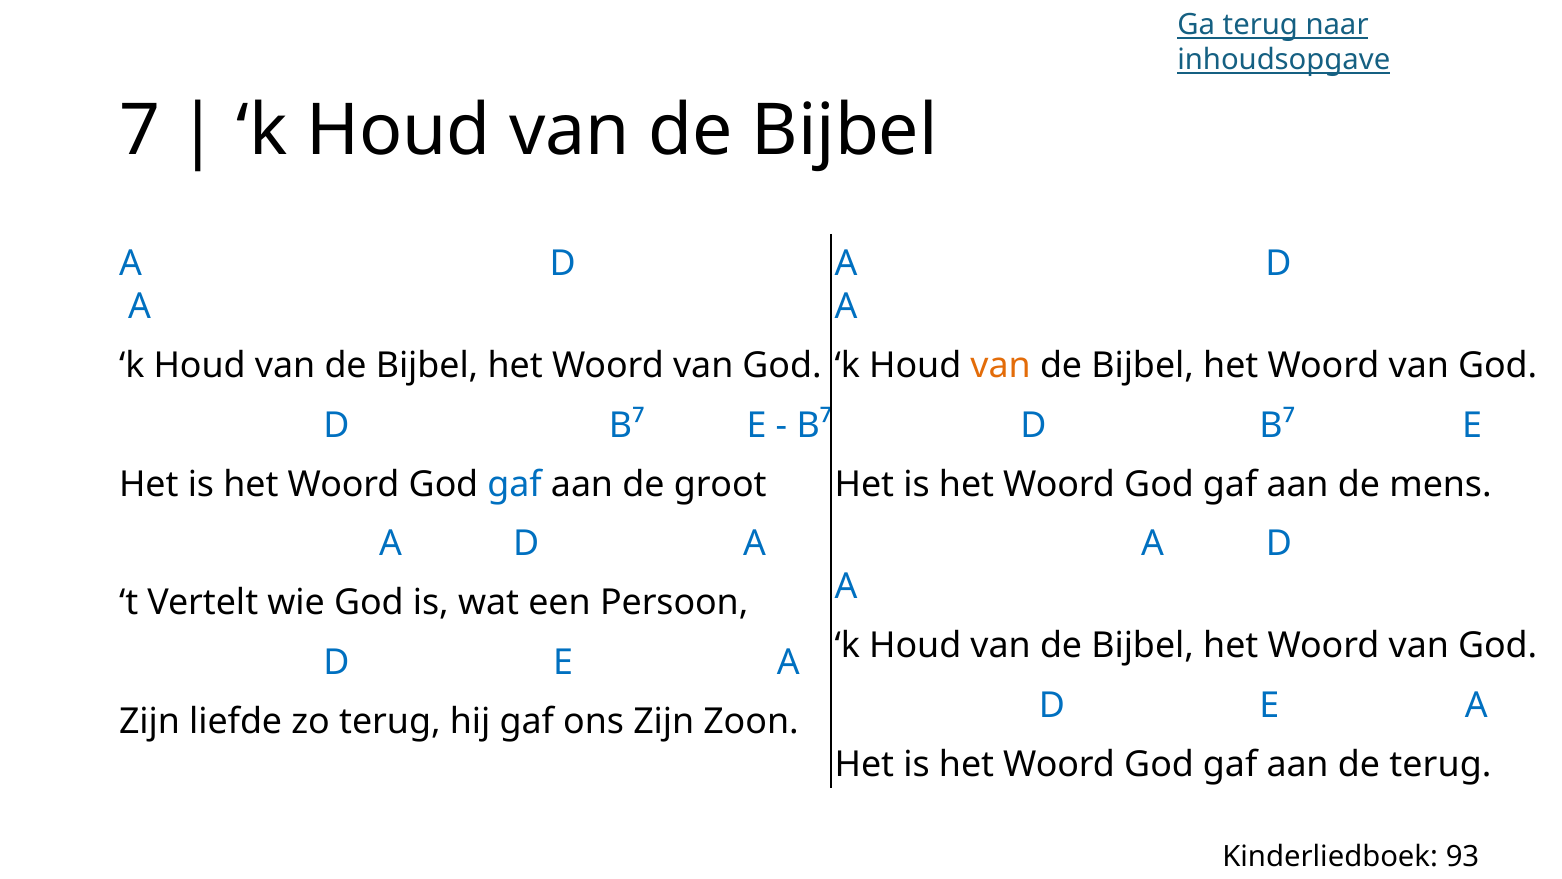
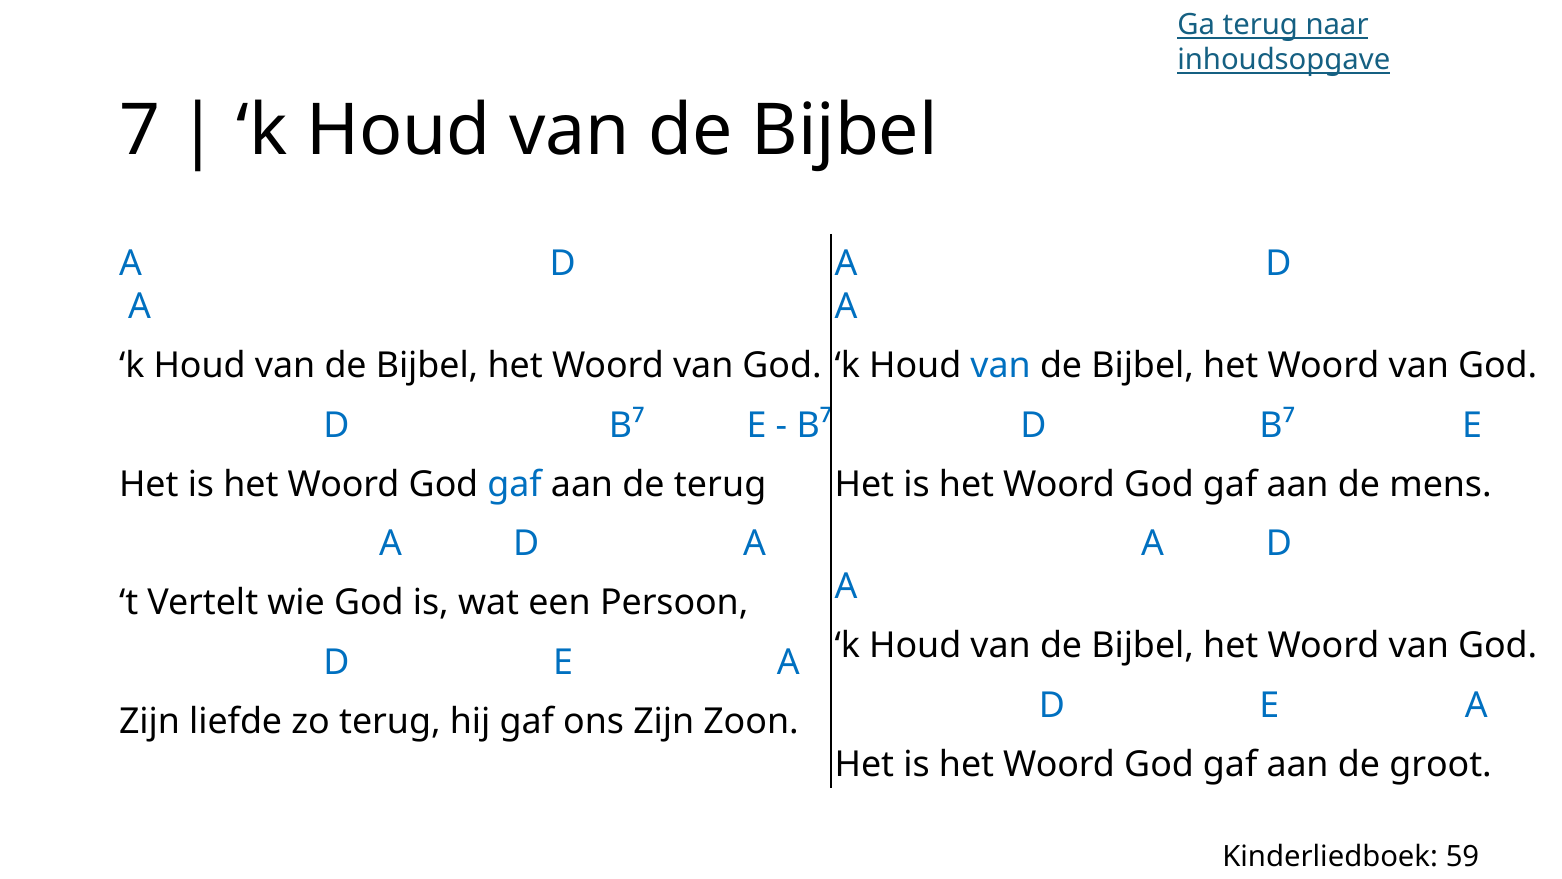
van colour: orange -> blue (1001, 366)
de groot: groot -> terug (720, 484)
de terug: terug -> groot (1441, 764)
93: 93 -> 59 (1462, 857)
